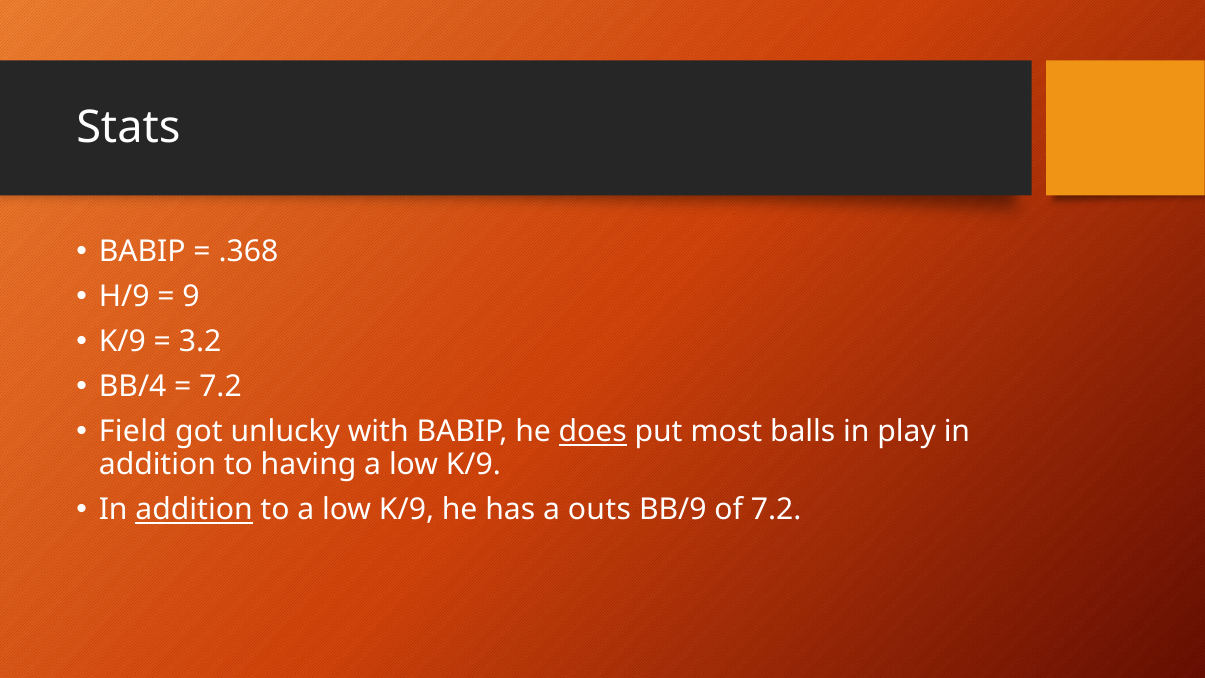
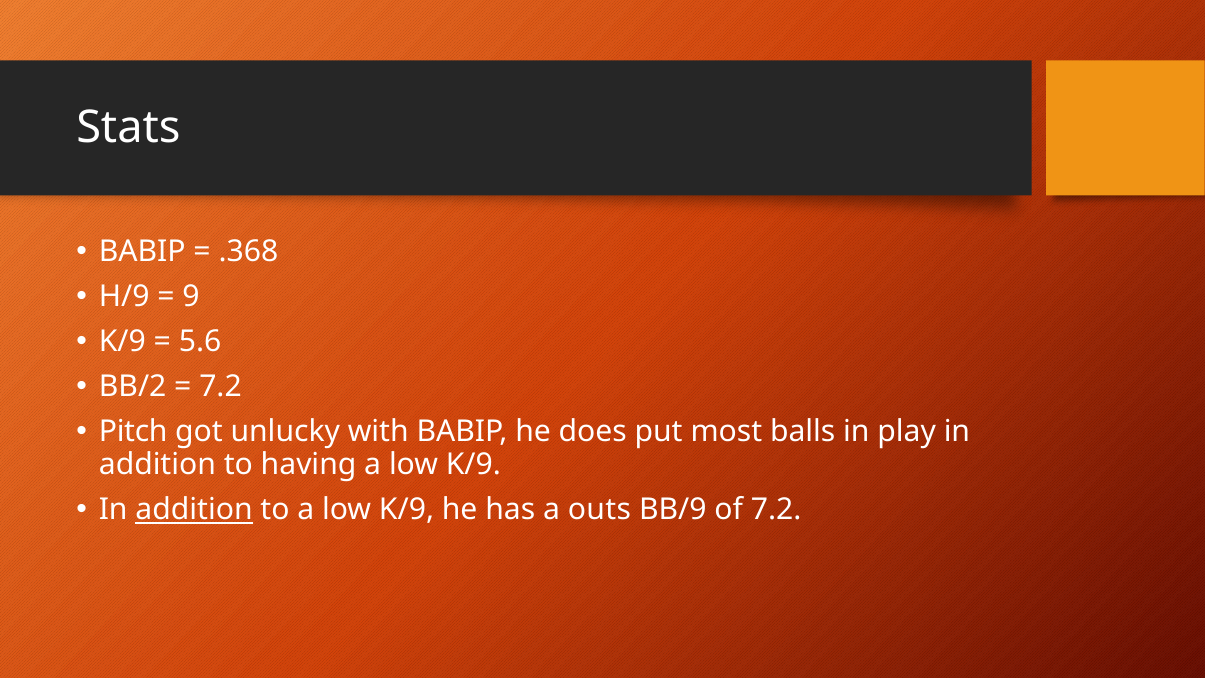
3.2: 3.2 -> 5.6 (200, 342)
BB/4: BB/4 -> BB/2 (133, 387)
Field: Field -> Pitch (133, 432)
does underline: present -> none (593, 432)
